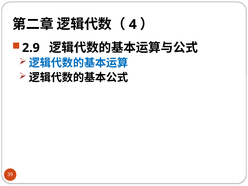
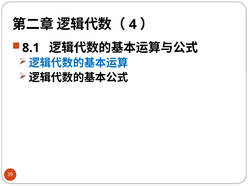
2.9: 2.9 -> 8.1 (31, 48)
